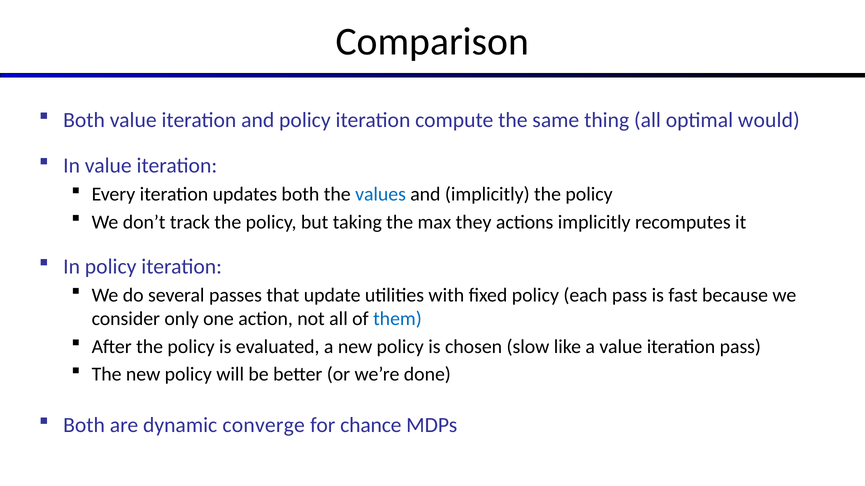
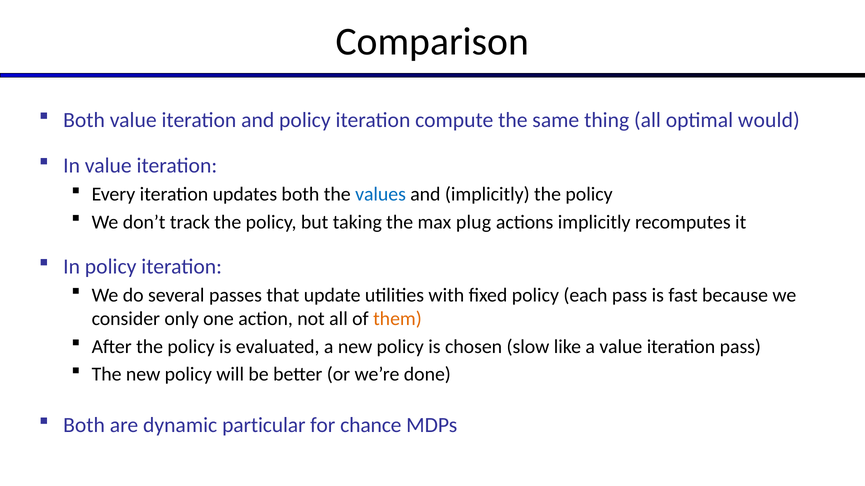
they: they -> plug (474, 222)
them colour: blue -> orange (397, 319)
converge: converge -> particular (264, 426)
